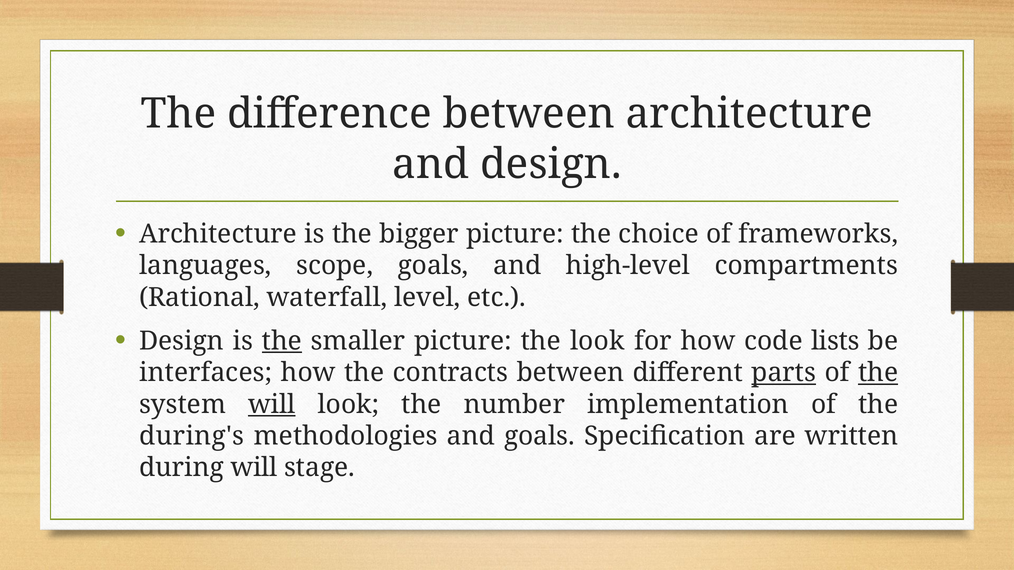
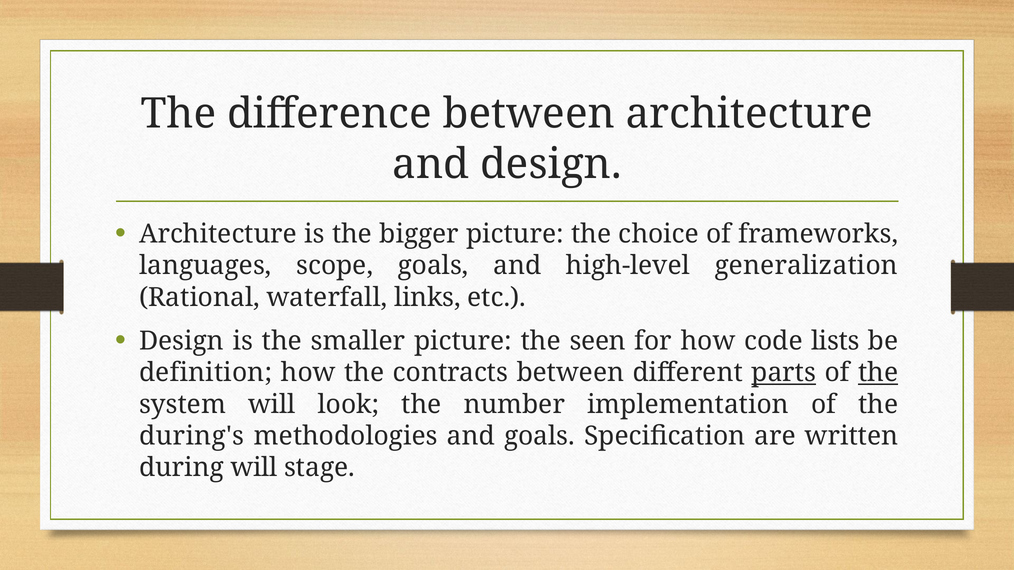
compartments: compartments -> generalization (806, 266)
level: level -> links (427, 298)
the underline: present -> none (282, 341)
the look: look -> seen (598, 341)
interfaces: interfaces -> definition (206, 373)
will underline: present -> none (272, 405)
